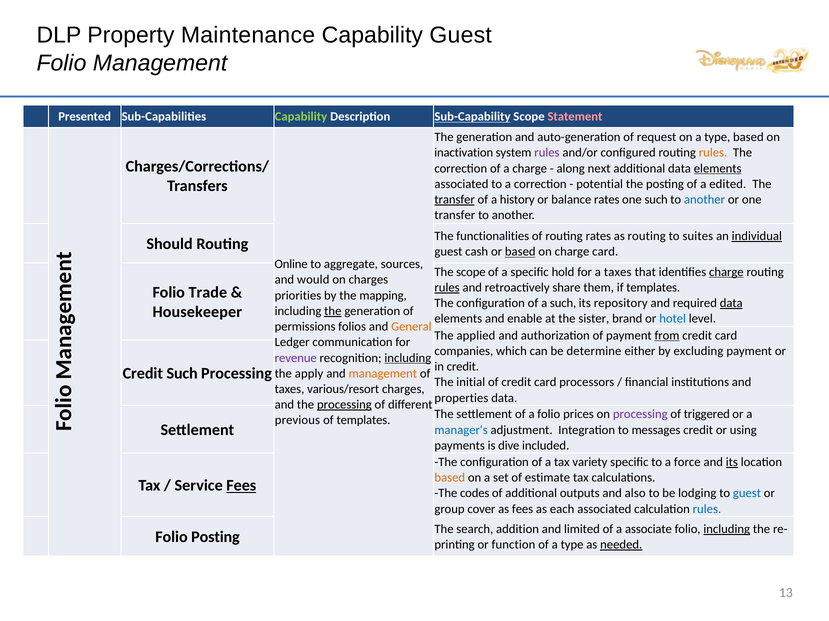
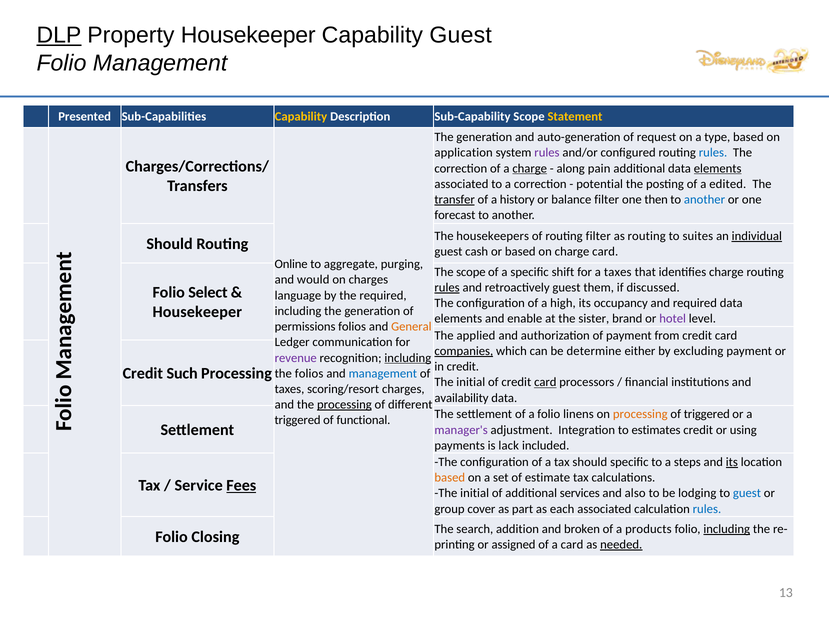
DLP underline: none -> present (59, 35)
Property Maintenance: Maintenance -> Housekeeper (248, 35)
Capability colour: light green -> yellow (301, 117)
Sub-Capability underline: present -> none (472, 117)
Statement colour: pink -> yellow (575, 117)
inactivation: inactivation -> application (464, 153)
rules colour: orange -> blue (713, 153)
charge underline: none -> present (530, 169)
next: next -> pain (599, 169)
balance rates: rates -> filter (607, 200)
one such: such -> then (656, 200)
transfer: transfer -> forecast (455, 215)
functionalities: functionalities -> housekeepers (493, 236)
routing rates: rates -> filter (598, 236)
based underline: present -> none (520, 252)
sources: sources -> purging (402, 264)
hold: hold -> shift (563, 272)
charge underline: present -> none (726, 272)
retroactively share: share -> guest (566, 288)
if templates: templates -> discussed (653, 288)
Trade: Trade -> Select (208, 293)
priorities: priorities -> language (298, 296)
the mapping: mapping -> required (383, 296)
a such: such -> high (563, 303)
repository: repository -> occupancy (621, 303)
data underline: present -> none (731, 303)
the underline: present -> none (333, 311)
hotel colour: blue -> purple (673, 319)
from underline: present -> none (667, 336)
companies underline: none -> present (464, 351)
the apply: apply -> folios (309, 374)
management colour: orange -> blue (383, 374)
card underline: none -> present (545, 383)
various/resort: various/resort -> scoring/resort (343, 390)
properties: properties -> availability (461, 398)
prices: prices -> linens (578, 415)
processing colour: purple -> orange (640, 415)
previous: previous -> triggered (298, 421)
of templates: templates -> functional (363, 421)
manager's colour: blue -> purple (461, 430)
messages: messages -> estimates (656, 430)
dive: dive -> lack (509, 446)
tax variety: variety -> should (590, 463)
force: force -> steps (687, 463)
codes: codes -> initial (475, 494)
outputs: outputs -> services (580, 494)
as fees: fees -> part (523, 510)
limited: limited -> broken (582, 530)
associate: associate -> products (648, 530)
Folio Posting: Posting -> Closing (215, 537)
function: function -> assigned (514, 545)
of a type: type -> card (572, 545)
